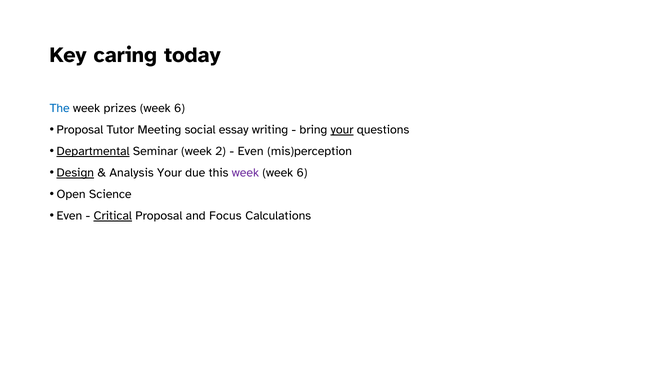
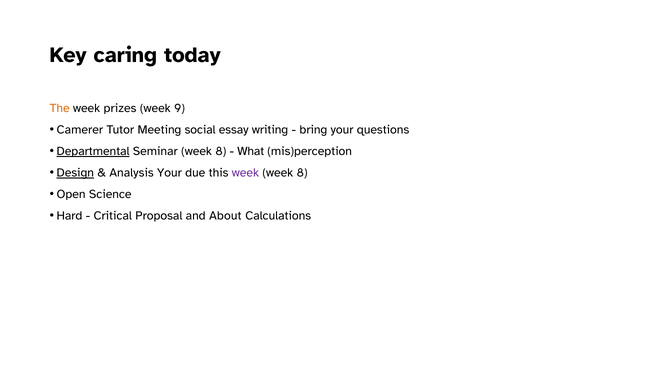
The colour: blue -> orange (60, 108)
6: 6 -> 9 (180, 108)
Proposal: Proposal -> Camerer (80, 130)
your underline: present -> none (342, 130)
Seminar week 2: 2 -> 8 (221, 151)
Even: Even -> What (251, 151)
6: 6 -> 8 (302, 173)
Even: Even -> Hard (69, 216)
Critical underline: present -> none (113, 216)
Focus: Focus -> About (225, 216)
